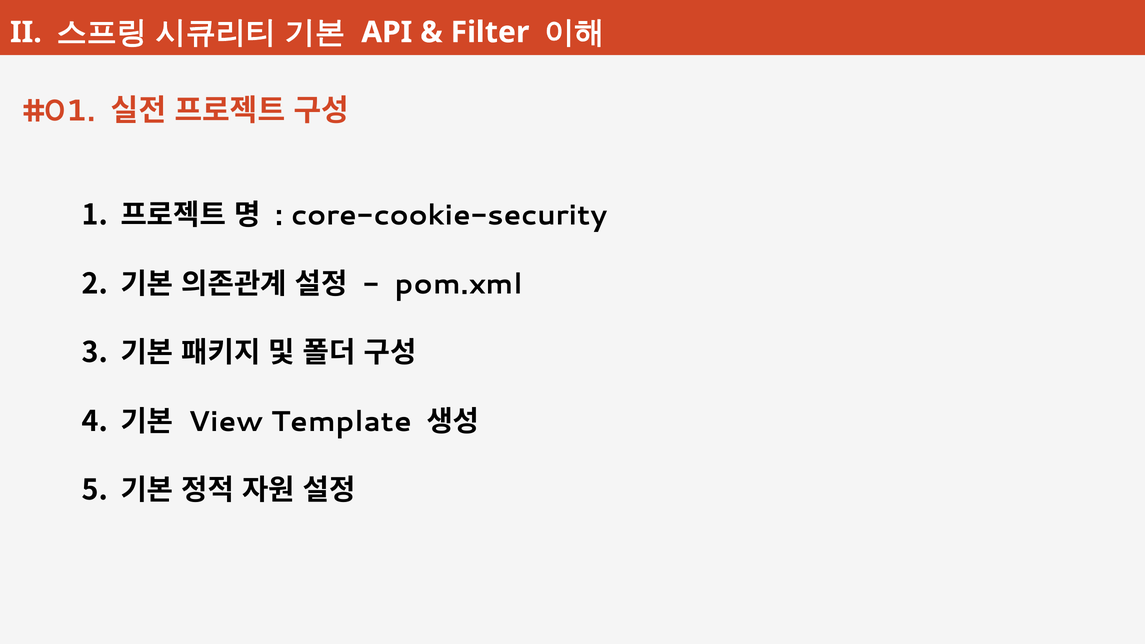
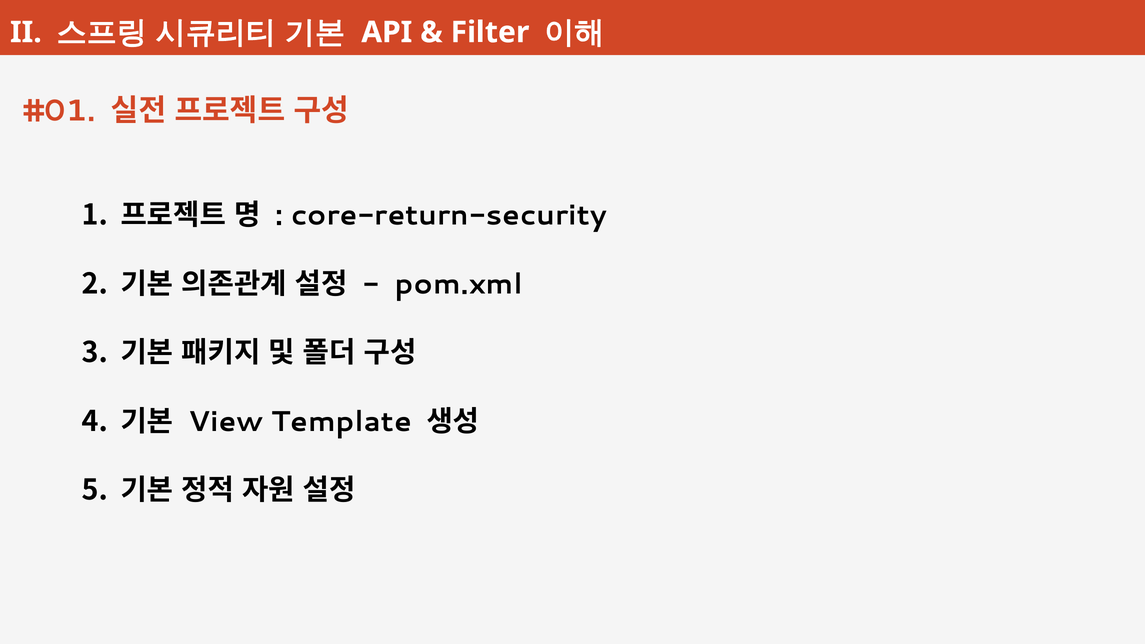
core-cookie-security: core-cookie-security -> core-return-security (449, 215)
